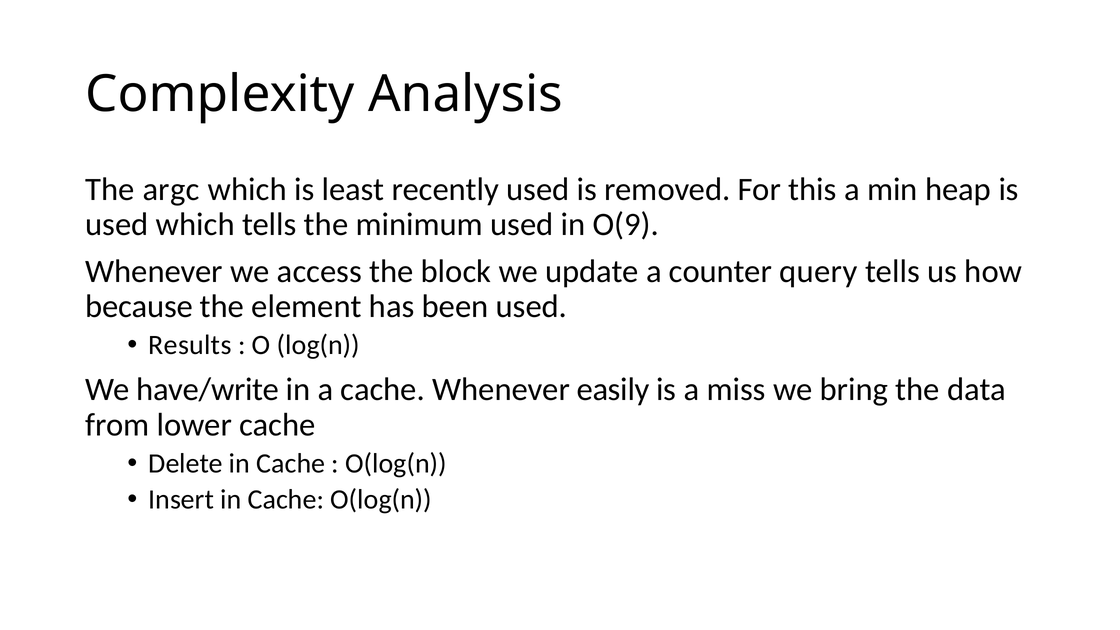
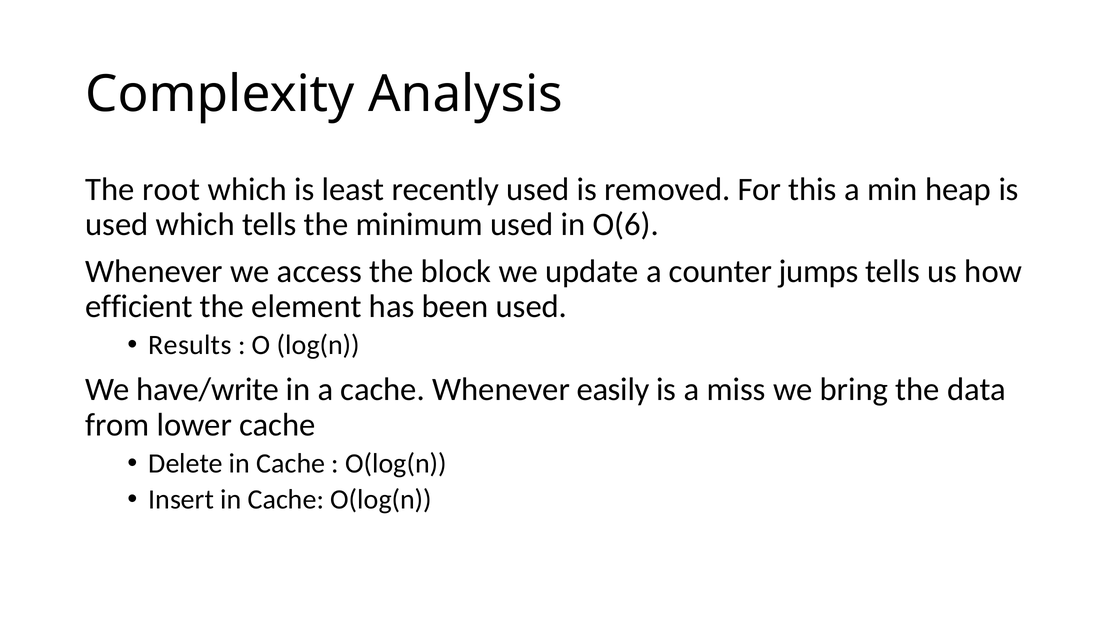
argc: argc -> root (171, 189)
O(9: O(9 -> O(6 (626, 225)
query: query -> jumps (819, 271)
because: because -> efficient (139, 307)
